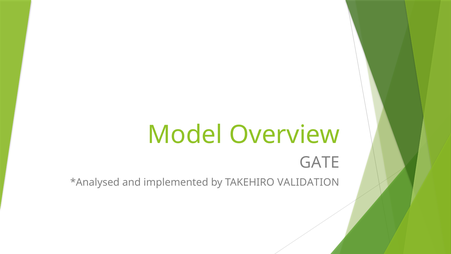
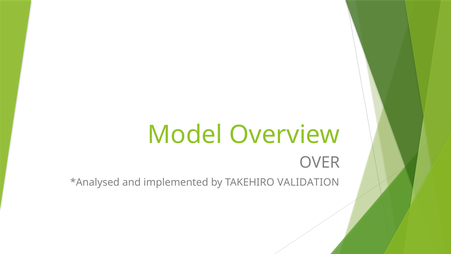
GATE: GATE -> OVER (320, 162)
